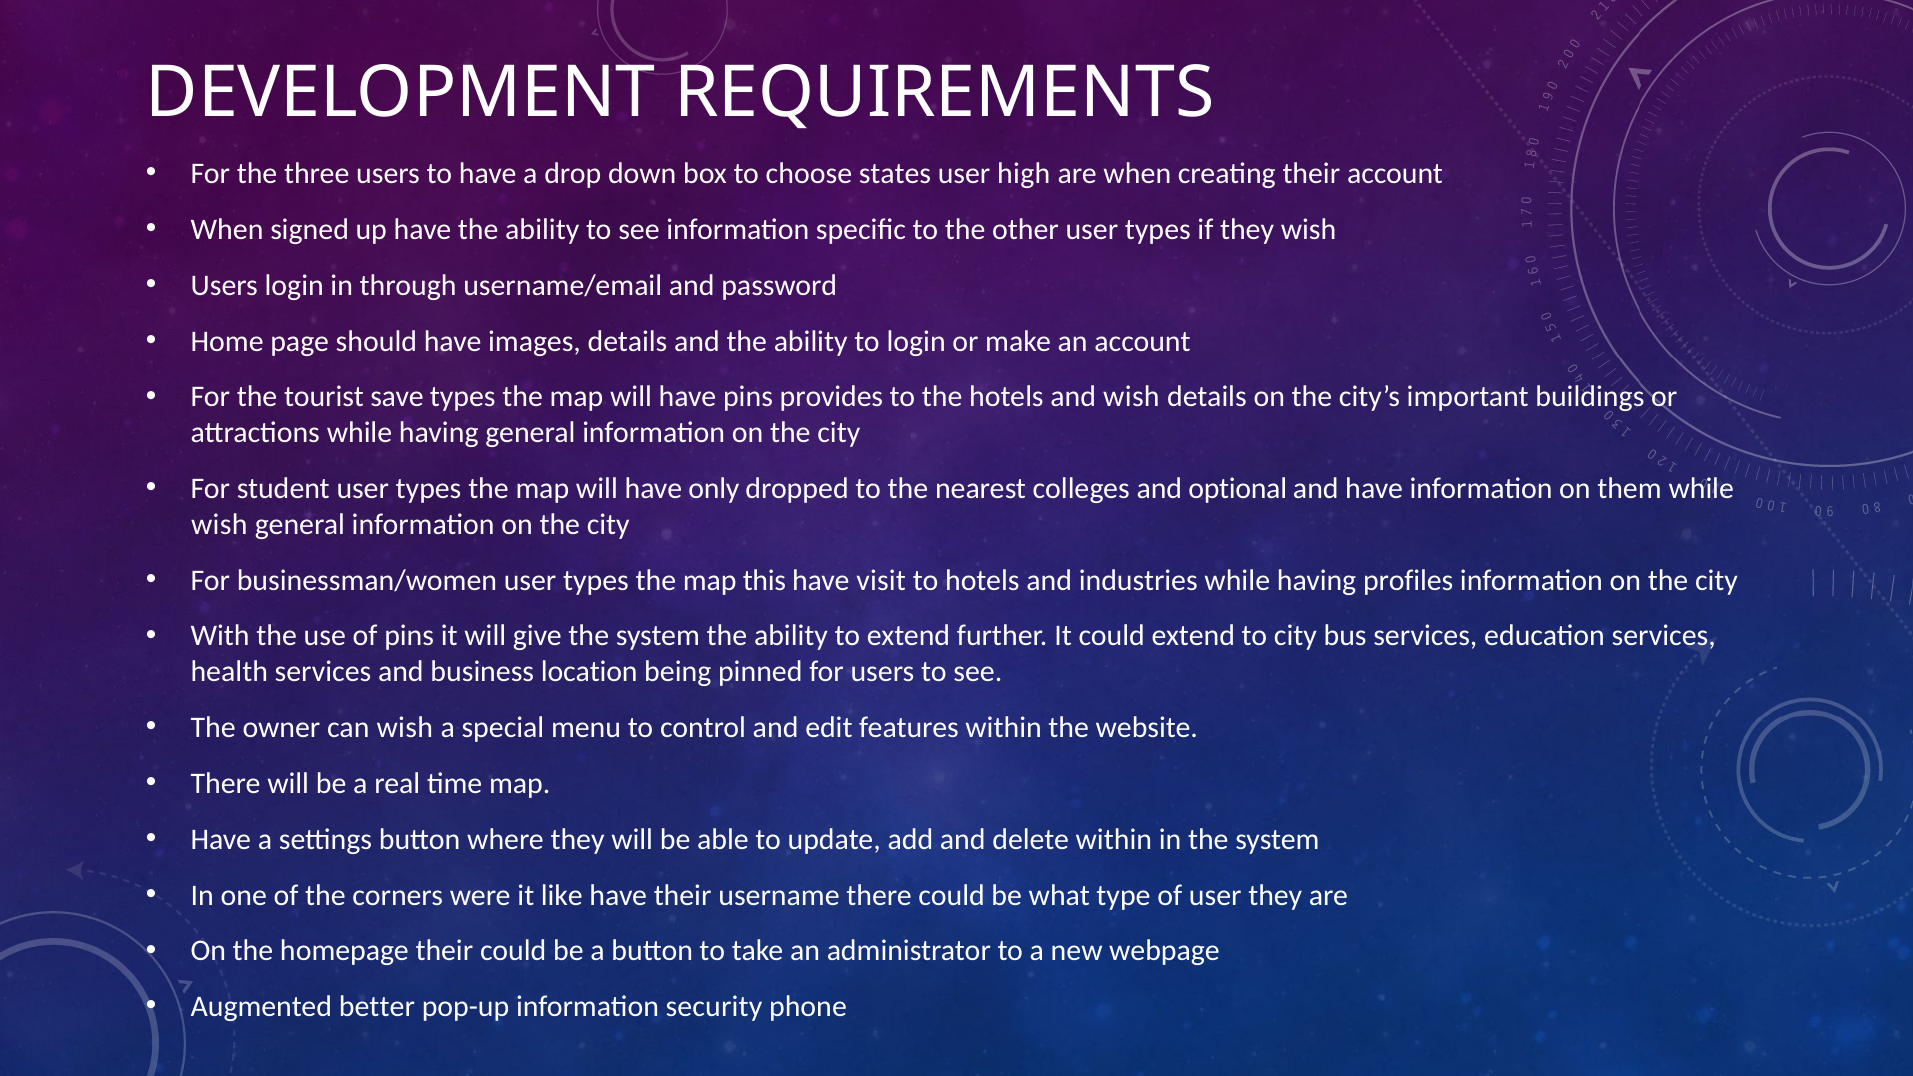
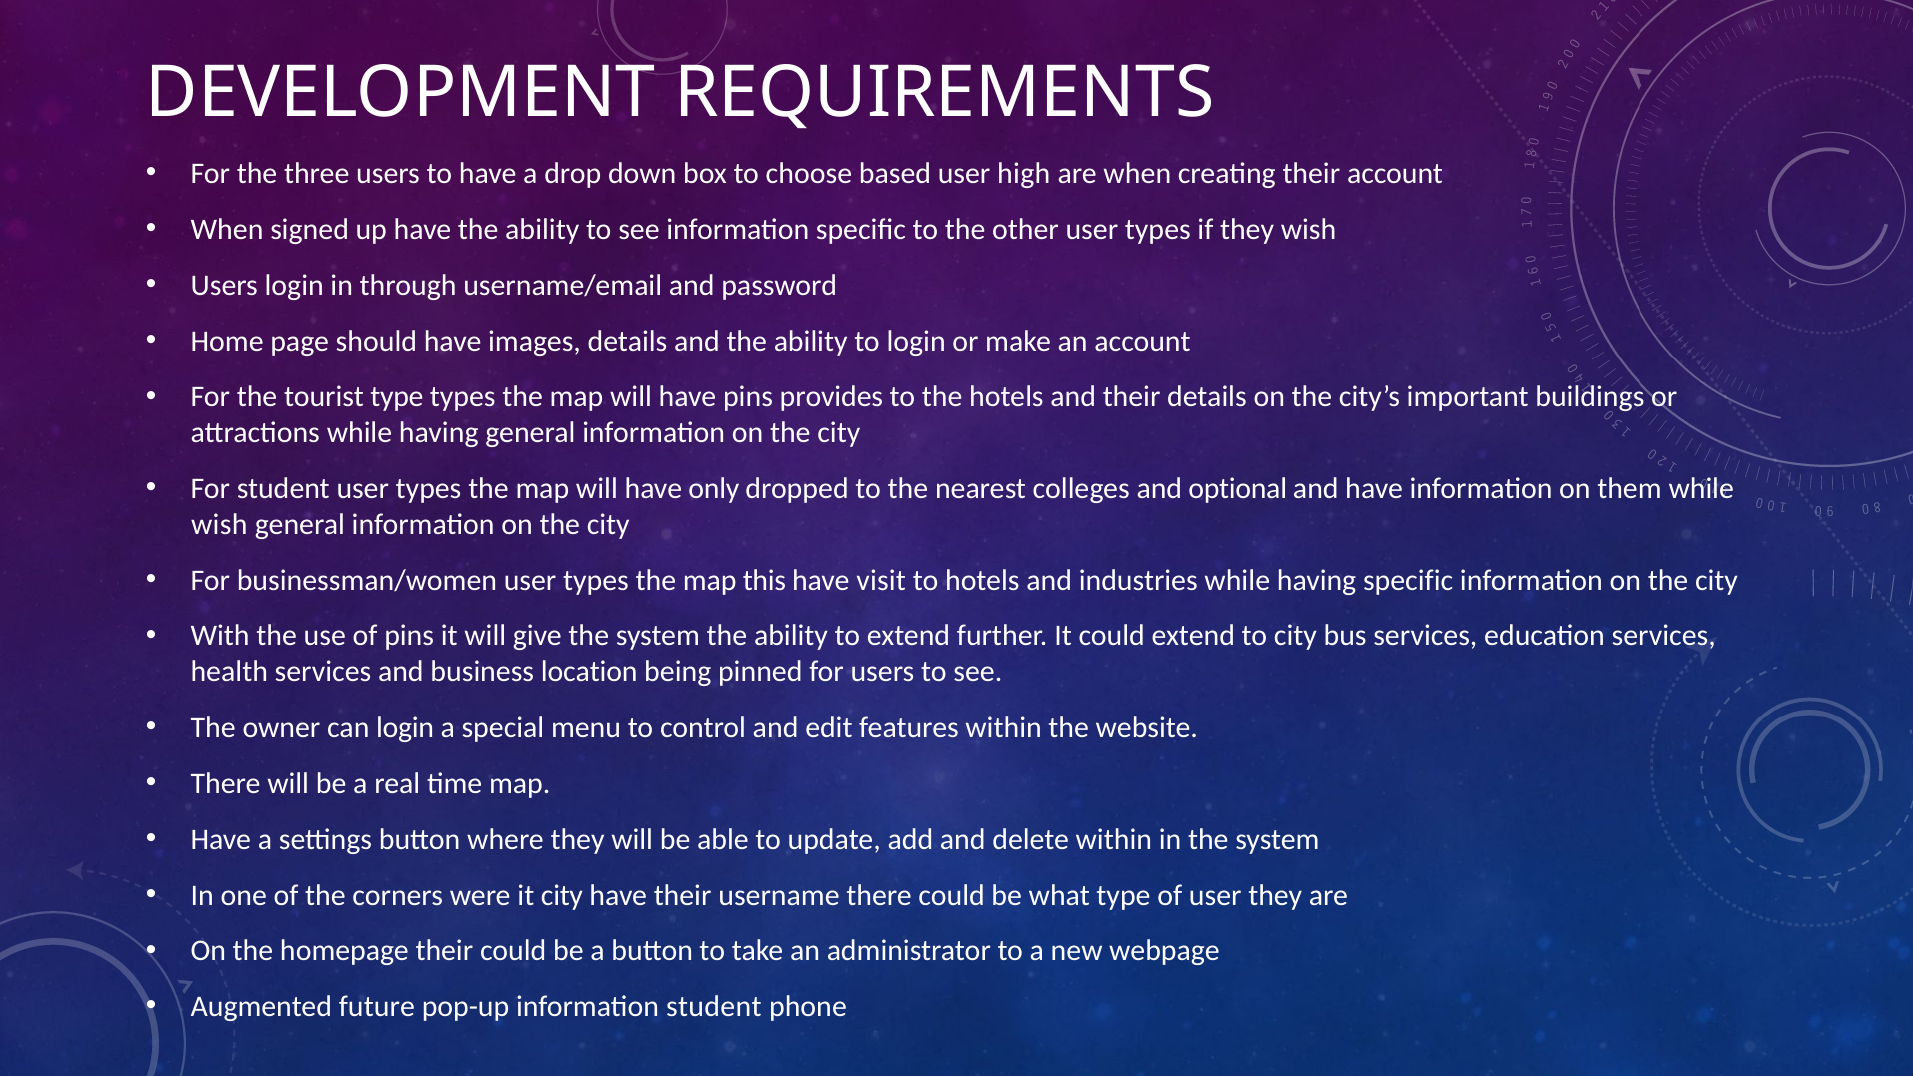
states: states -> based (895, 174)
tourist save: save -> type (397, 397)
and wish: wish -> their (1132, 397)
having profiles: profiles -> specific (1408, 580)
can wish: wish -> login (405, 728)
it like: like -> city (562, 895)
better: better -> future (377, 1007)
information security: security -> student (714, 1007)
